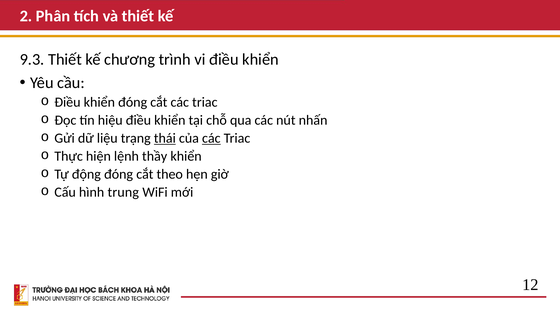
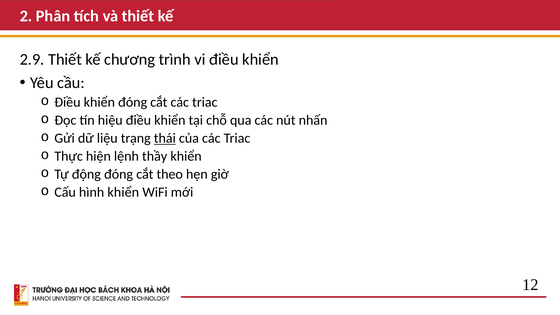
9.3: 9.3 -> 2.9 (32, 59)
các underline: present -> none (211, 138)
hình trung: trung -> khiển (123, 192)
